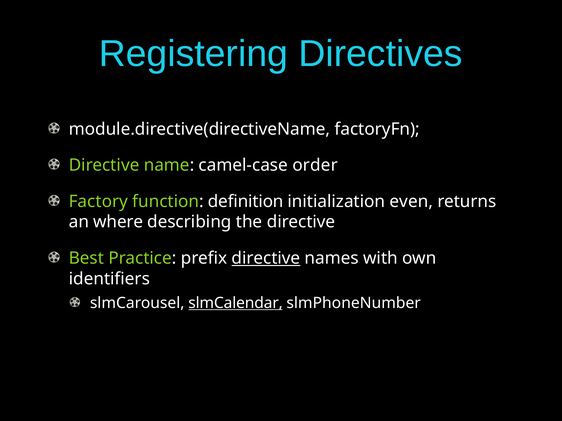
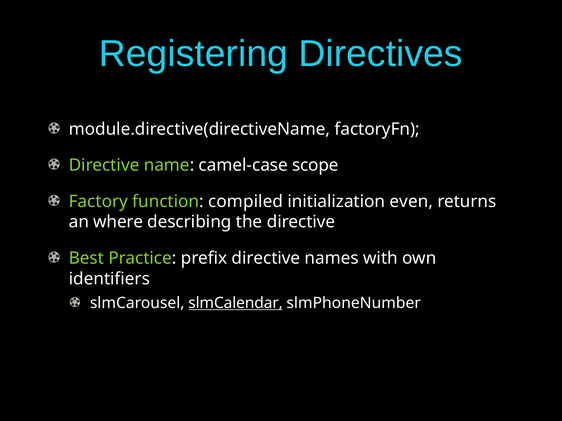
order: order -> scope (315, 165)
definition: definition -> compiled (246, 202)
directive underline: present -> none (266, 258)
